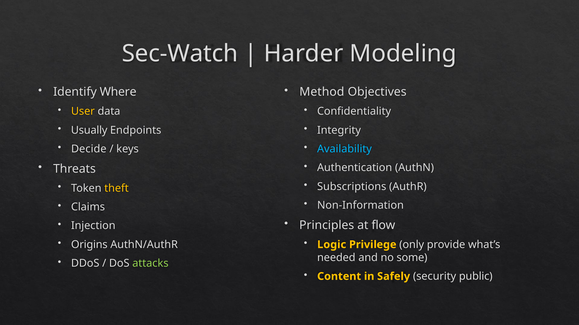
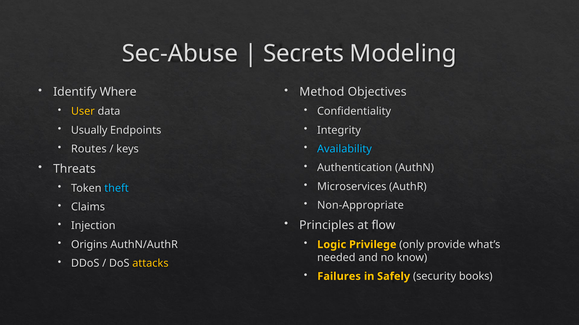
Sec-Watch: Sec-Watch -> Sec-Abuse (180, 54)
Harder: Harder -> Secrets (304, 54)
Decide: Decide -> Routes (89, 149)
Subscriptions: Subscriptions -> Microservices (352, 187)
theft colour: yellow -> light blue (117, 189)
Non-Information: Non-Information -> Non-Appropriate (361, 206)
some: some -> know (412, 258)
attacks colour: light green -> yellow (150, 264)
Content: Content -> Failures (339, 277)
public: public -> books (476, 277)
